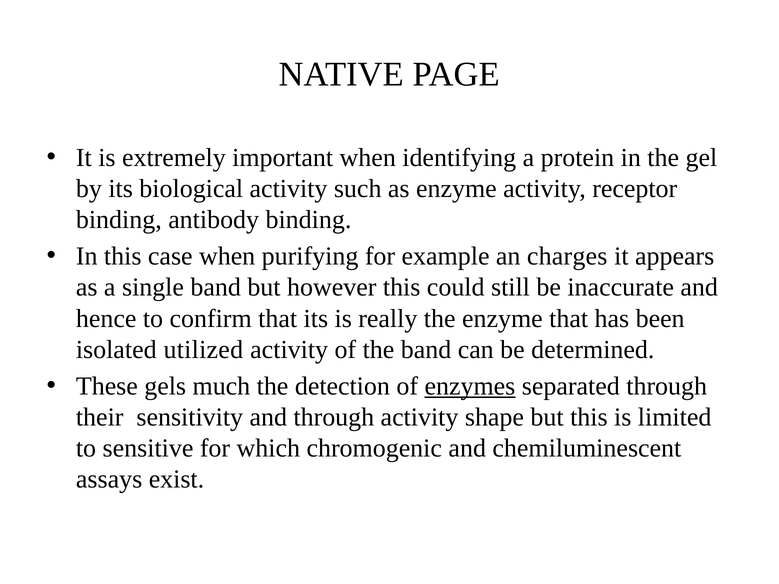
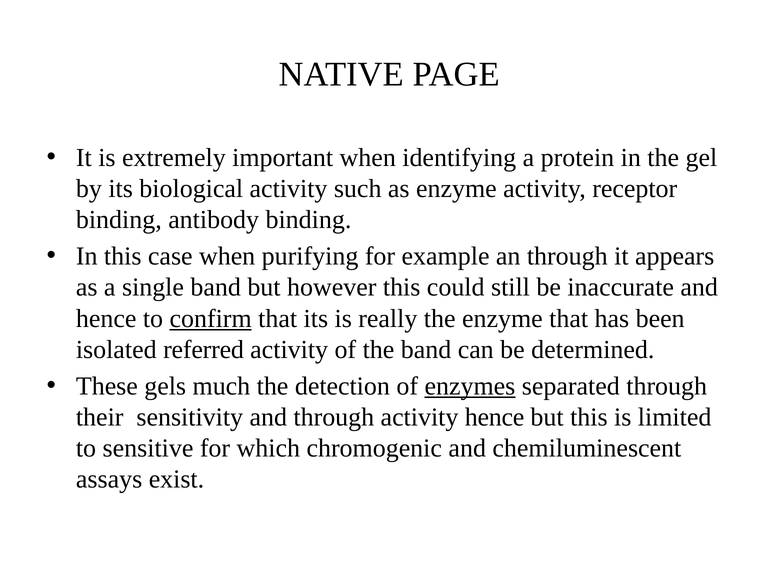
an charges: charges -> through (567, 256)
confirm underline: none -> present (211, 319)
utilized: utilized -> referred (204, 350)
activity shape: shape -> hence (495, 417)
